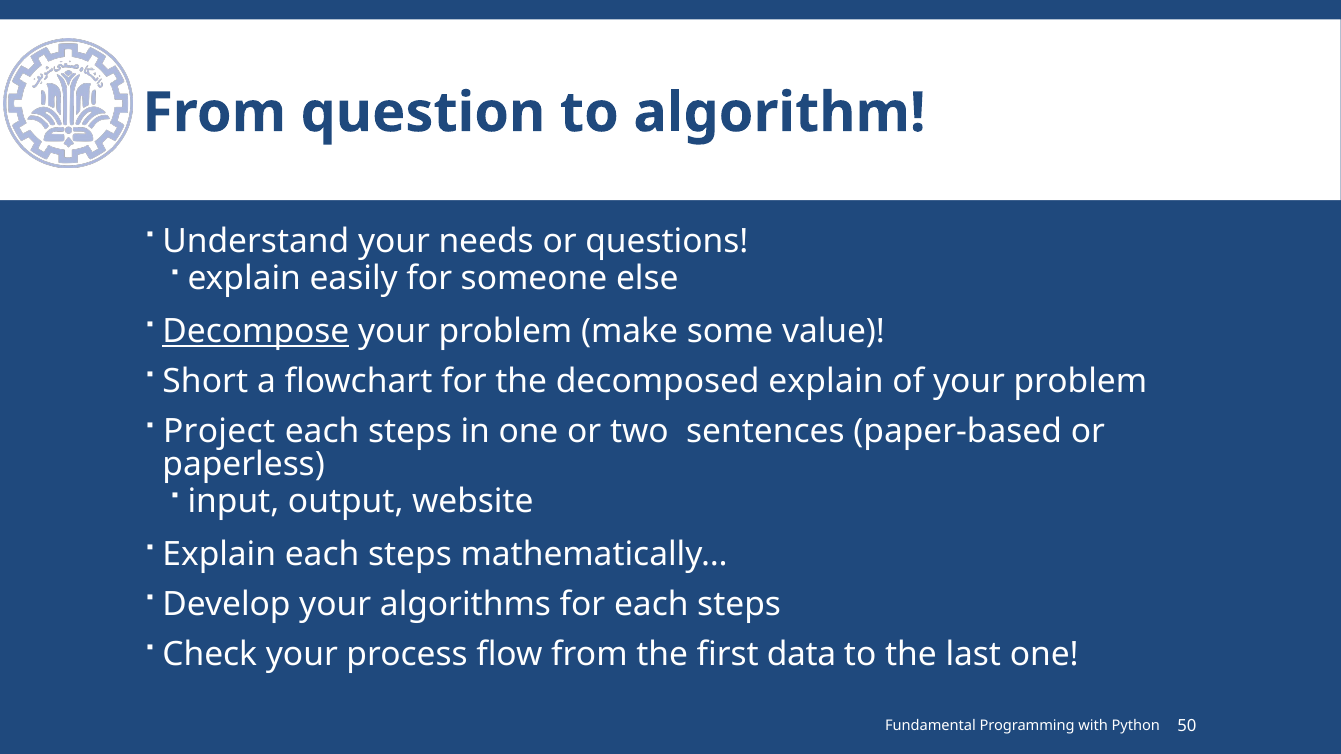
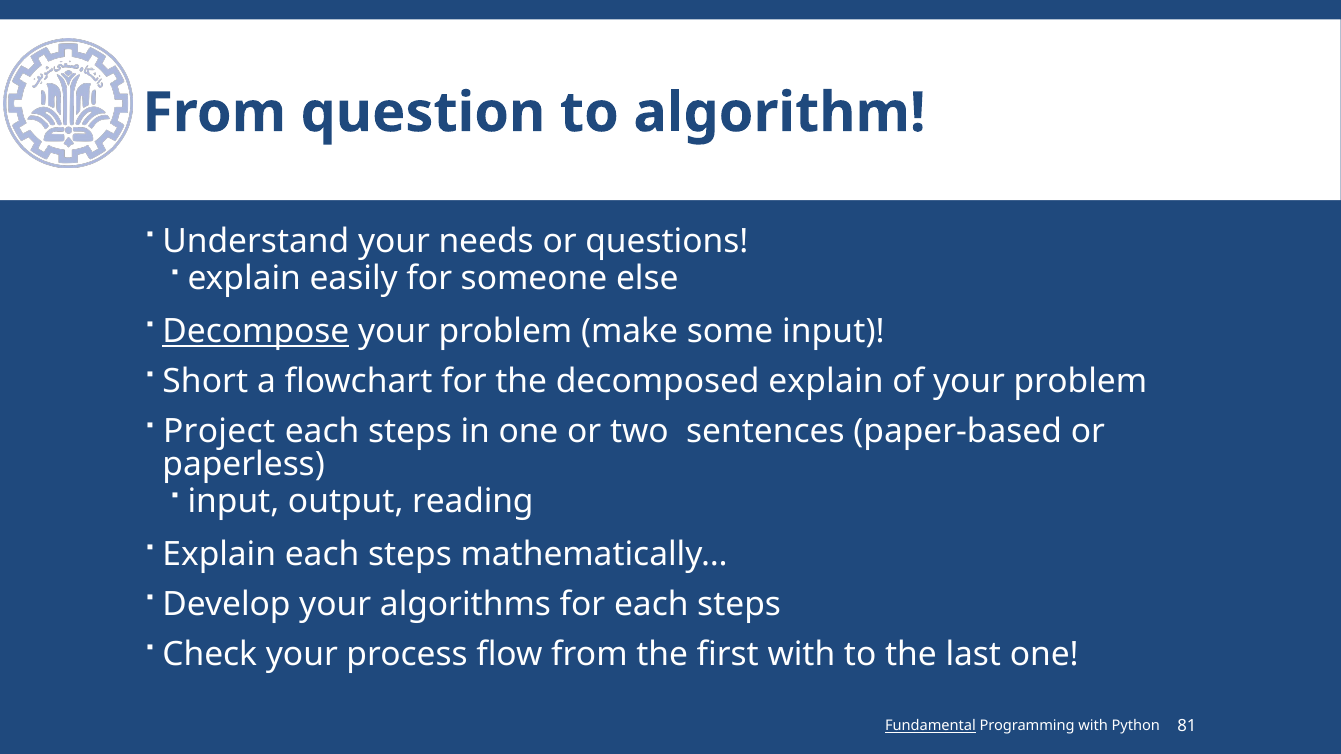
some value: value -> input (833, 331)
website: website -> reading (473, 502)
first data: data -> with (801, 655)
Fundamental underline: none -> present (930, 726)
50: 50 -> 81 (1187, 726)
